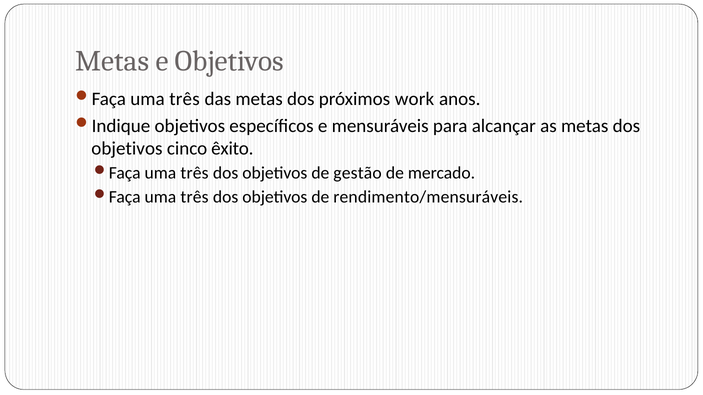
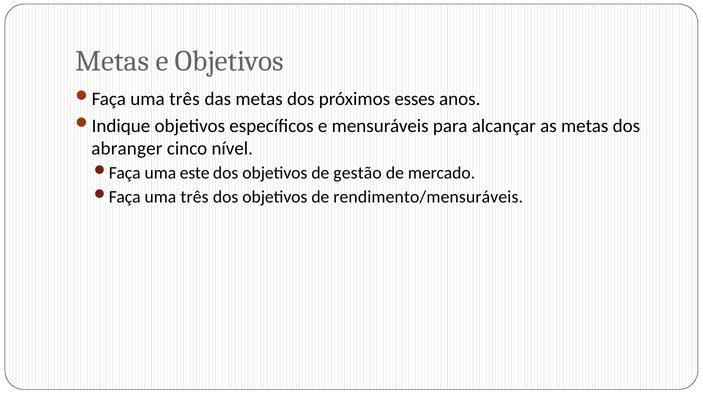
work: work -> esses (415, 99)
objetivos: objetivos -> abranger (127, 149)
êxito: êxito -> nível (232, 149)
três: três -> este (195, 173)
